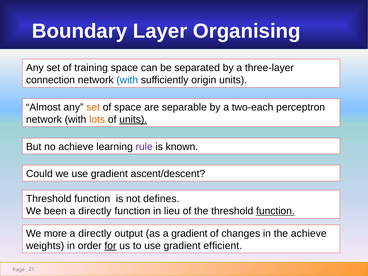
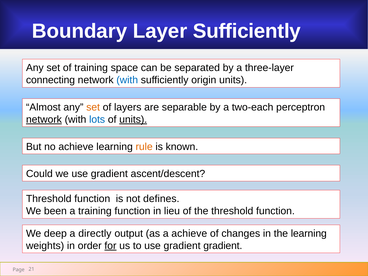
Layer Organising: Organising -> Sufficiently (247, 31)
connection: connection -> connecting (51, 80)
of space: space -> layers (128, 107)
network underline: none -> present (44, 119)
lots colour: orange -> blue (97, 119)
rule colour: purple -> orange (144, 147)
directly: directly -> training (95, 211)
function underline: present -> none (275, 211)
more: more -> deep (55, 233)
a gradient: gradient -> achieve (189, 233)
the achieve: achieve -> learning (309, 233)
gradient efficient: efficient -> gradient (223, 246)
